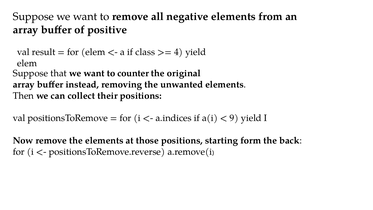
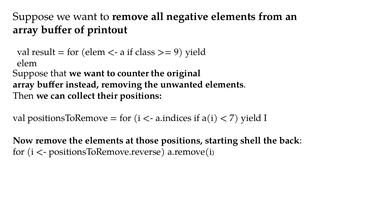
positive: positive -> printout (107, 30)
4: 4 -> 9 (178, 52)
9: 9 -> 7 (234, 118)
form: form -> shell (251, 140)
